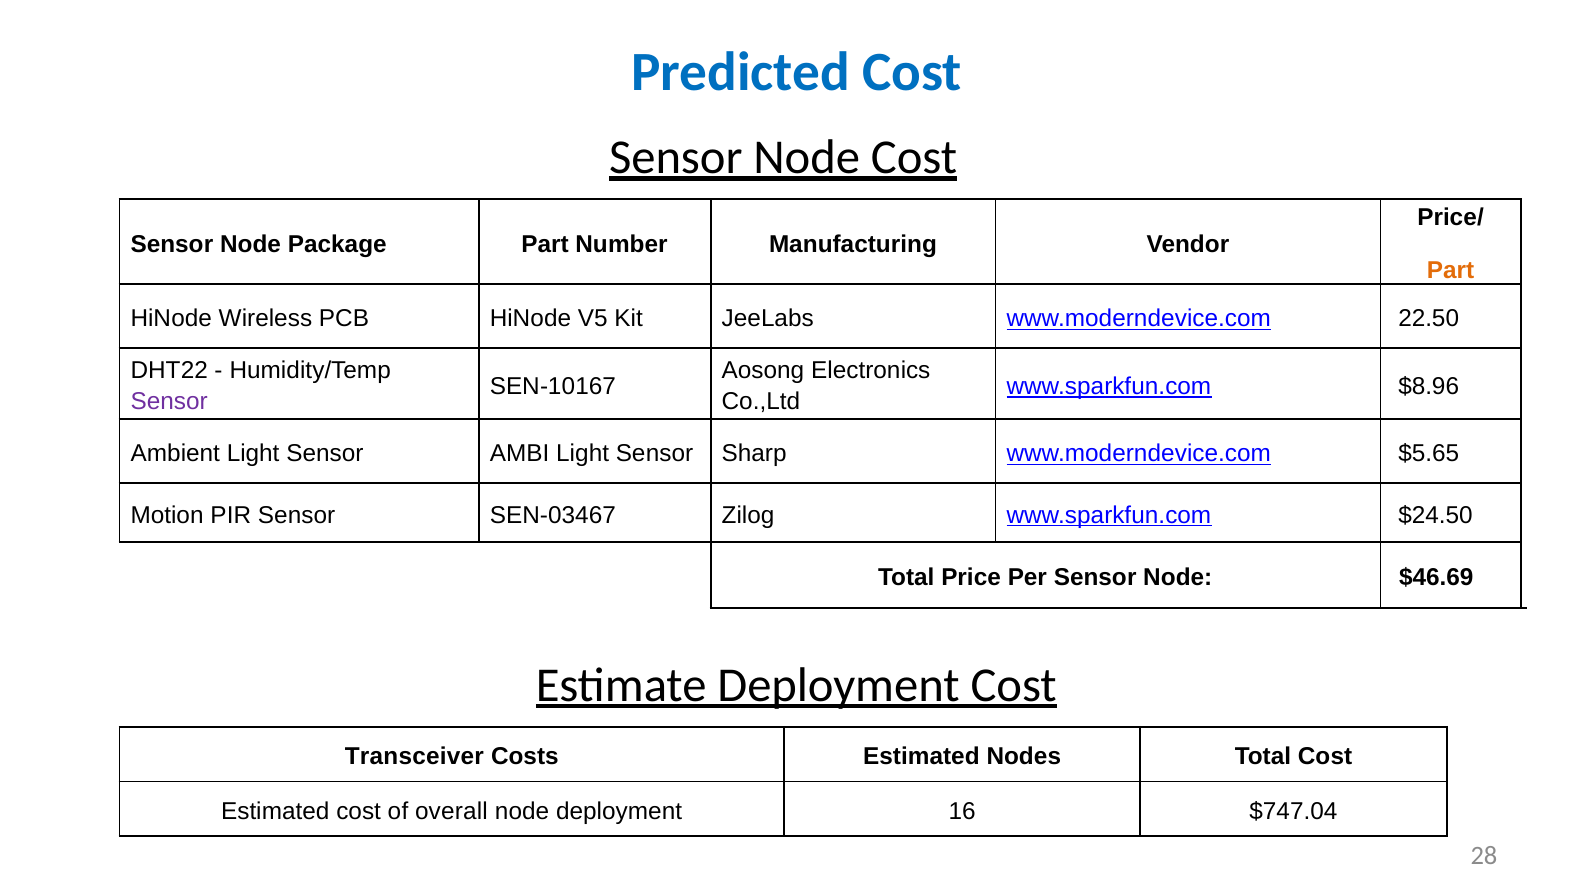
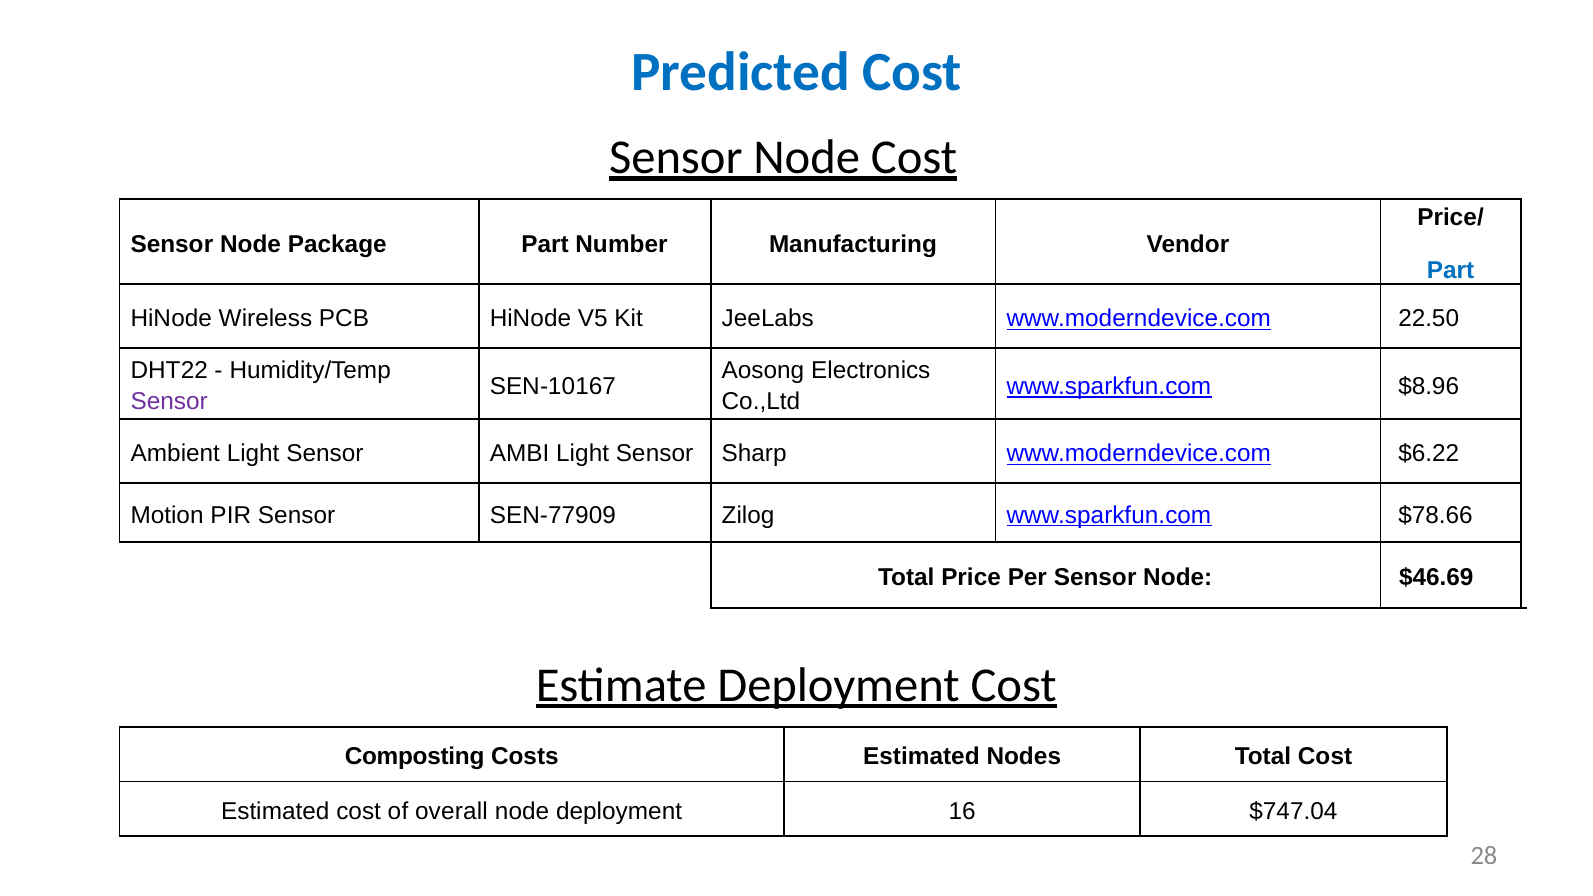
Part colour: orange -> blue (1451, 271)
$5.65: $5.65 -> $6.22 (1429, 454)
SEN-03467: SEN-03467 -> SEN-77909 (553, 515)
$24.50: $24.50 -> $78.66 (1436, 515)
Transceiver: Transceiver -> Composting (415, 757)
